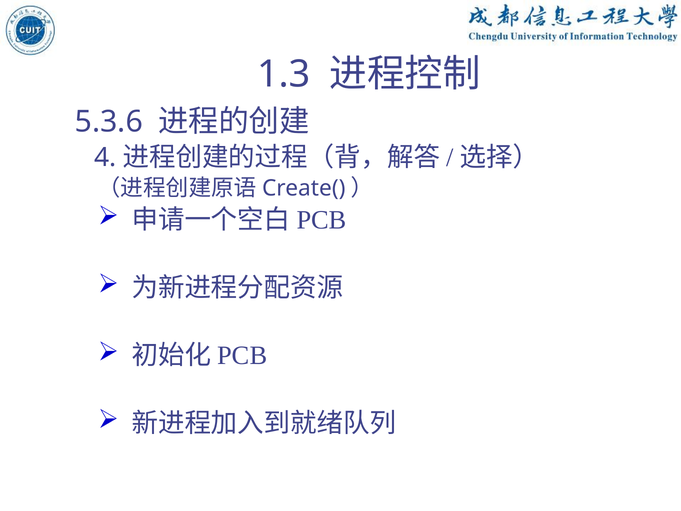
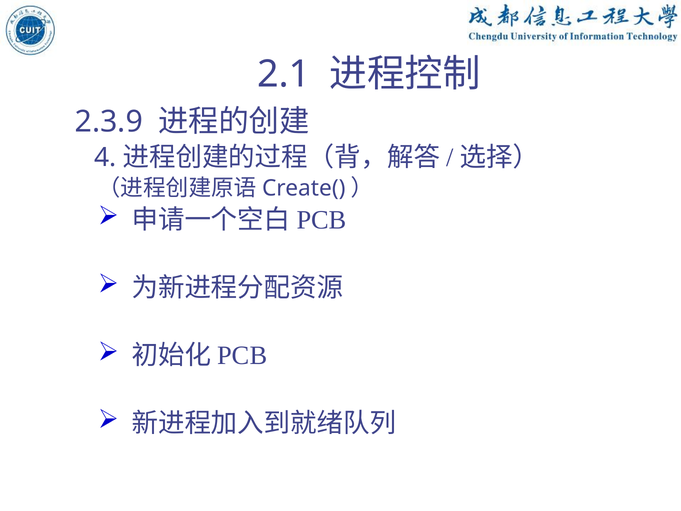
1.3: 1.3 -> 2.1 (284, 74)
5.3.6: 5.3.6 -> 2.3.9 (109, 122)
